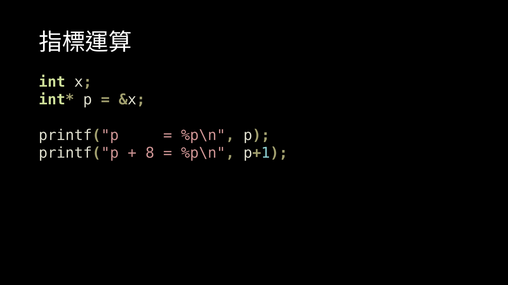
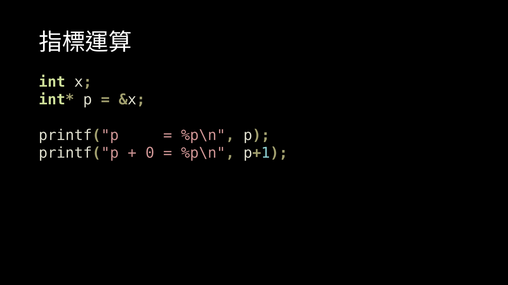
8: 8 -> 0 (150, 153)
